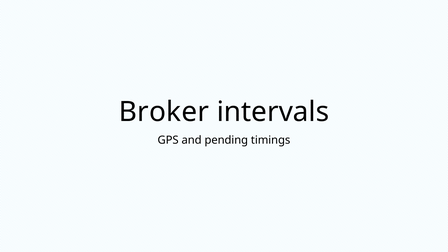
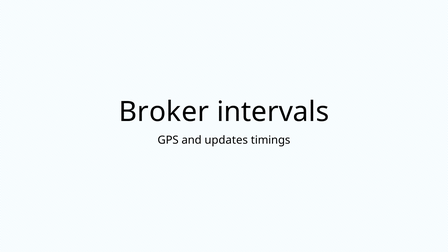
pending: pending -> updates (226, 140)
